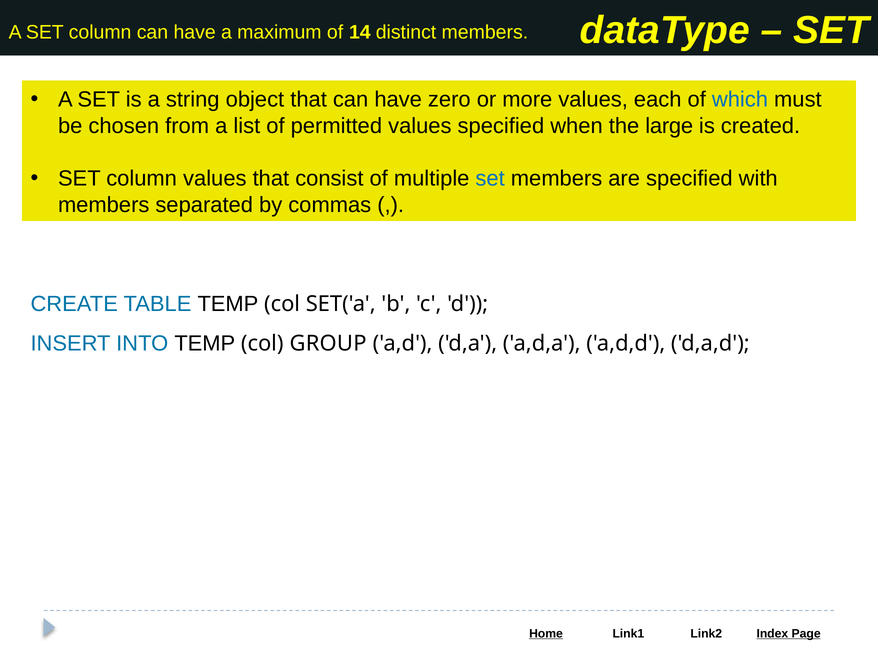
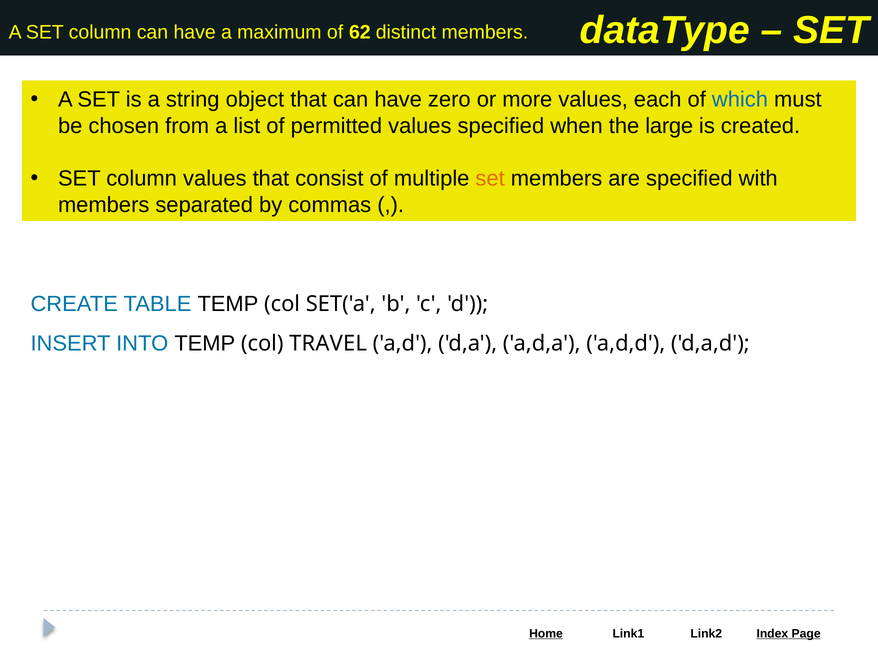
14: 14 -> 62 (360, 33)
set colour: blue -> orange (490, 178)
GROUP: GROUP -> TRAVEL (328, 343)
